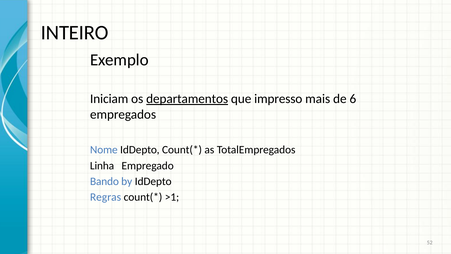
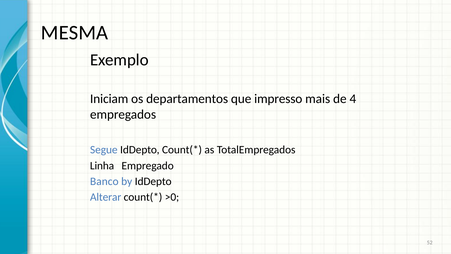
INTEIRO: INTEIRO -> MESMA (75, 33)
departamentos underline: present -> none (187, 99)
6: 6 -> 4 (353, 99)
Nome: Nome -> Segue (104, 150)
Bando: Bando -> Banco (104, 181)
Regras: Regras -> Alterar (106, 197)
>1: >1 -> >0 (172, 197)
